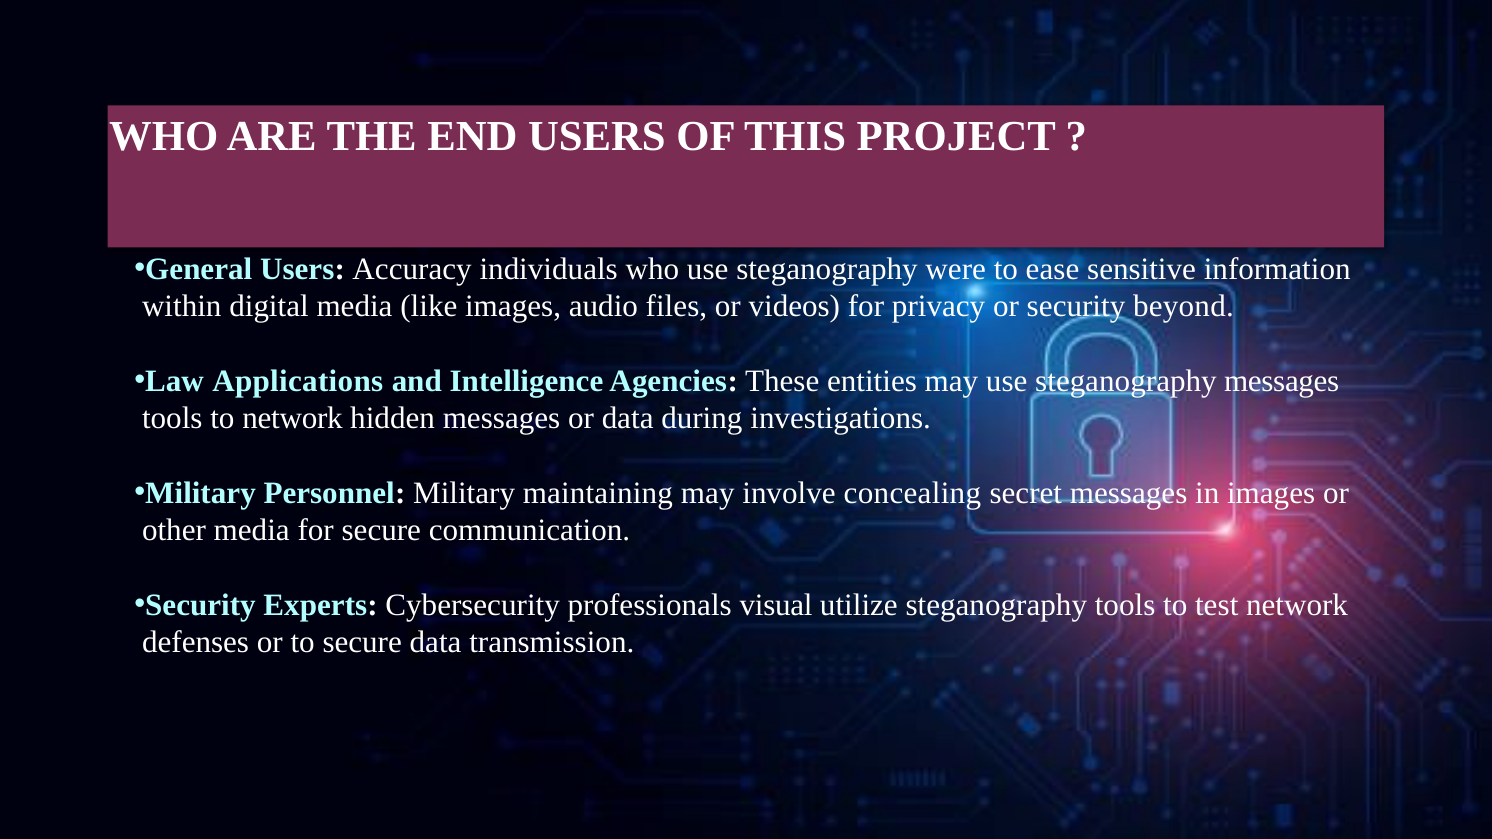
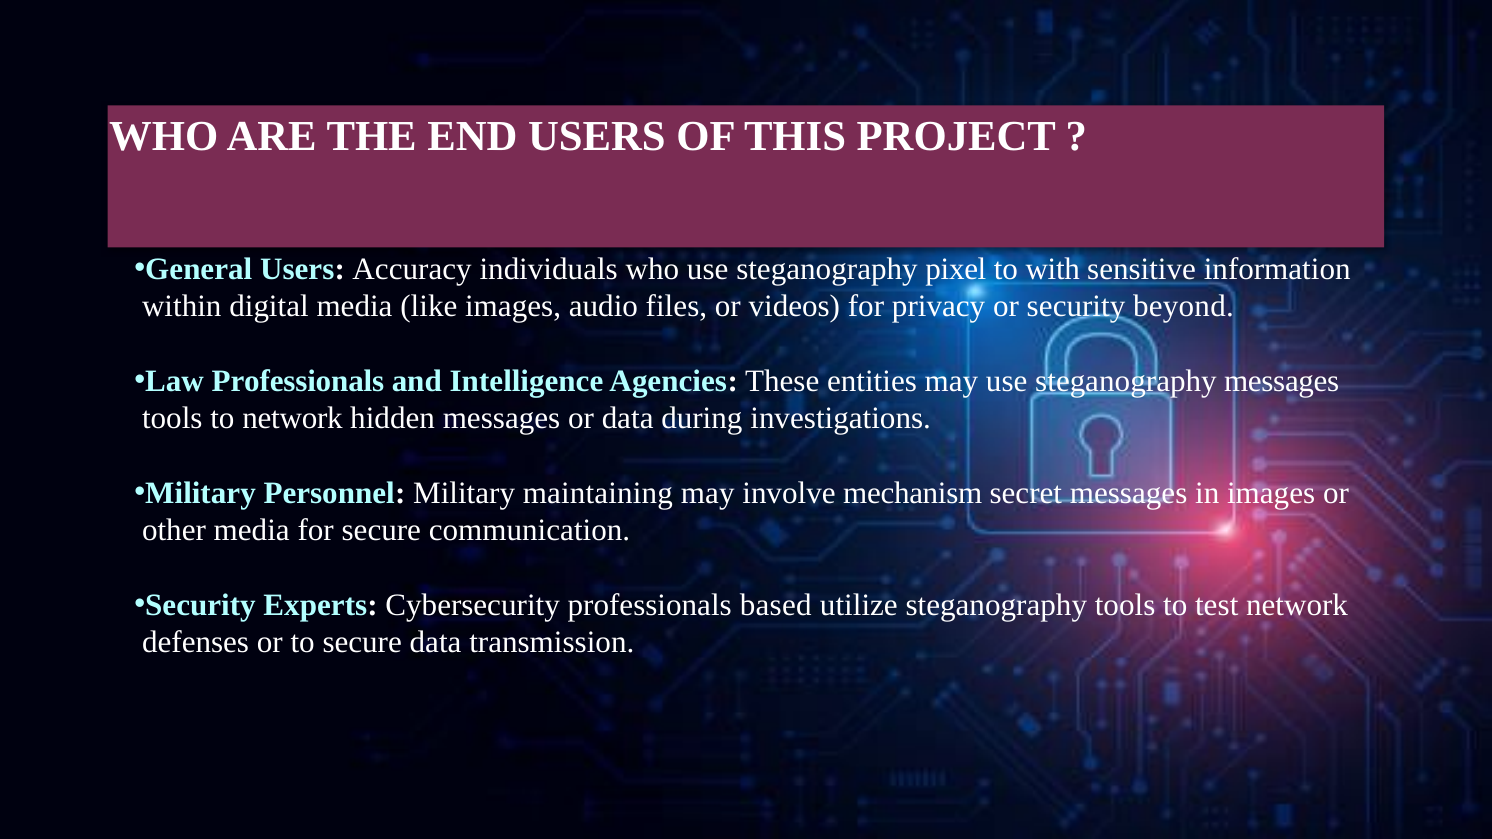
were: were -> pixel (956, 269)
ease: ease -> with (1053, 269)
Law Applications: Applications -> Professionals (298, 381)
concealing: concealing -> mechanism (913, 493)
visual: visual -> based (776, 605)
